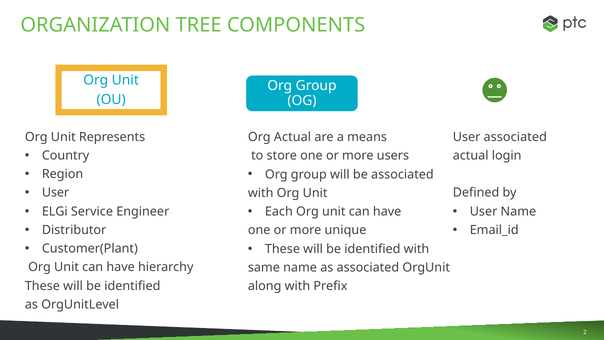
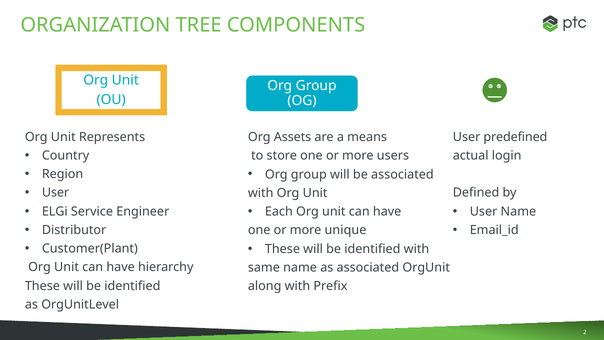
User associated: associated -> predefined (515, 137)
Org Actual: Actual -> Assets (293, 137)
